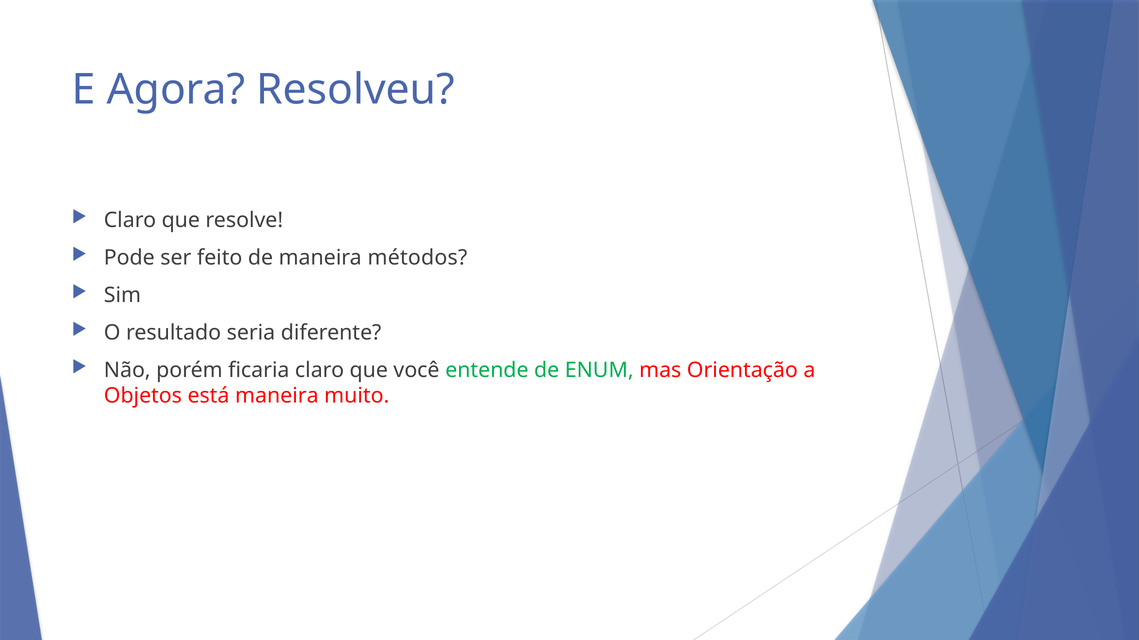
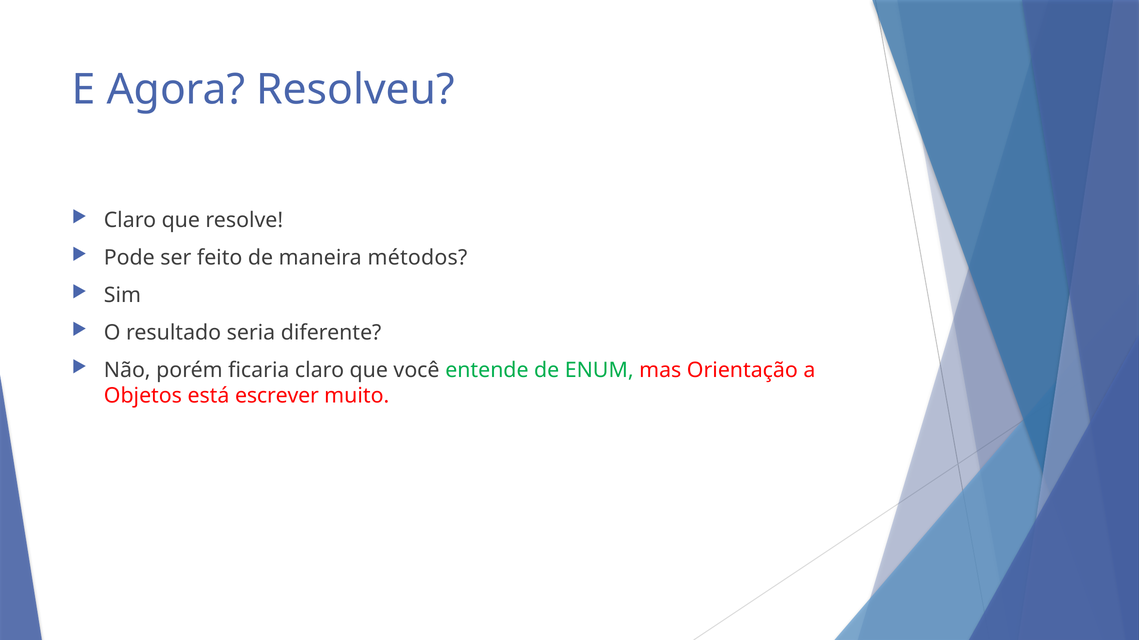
está maneira: maneira -> escrever (277, 396)
